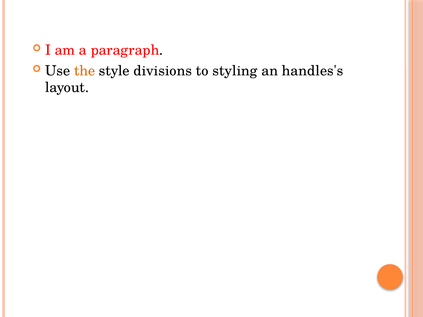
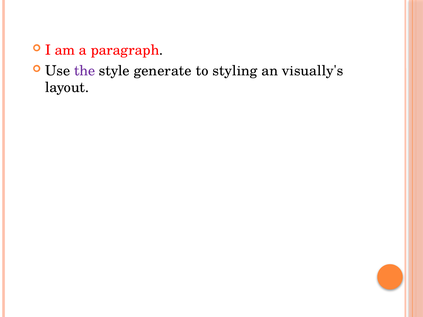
the colour: orange -> purple (85, 71)
divisions: divisions -> generate (163, 71)
handles's: handles's -> visually's (313, 71)
